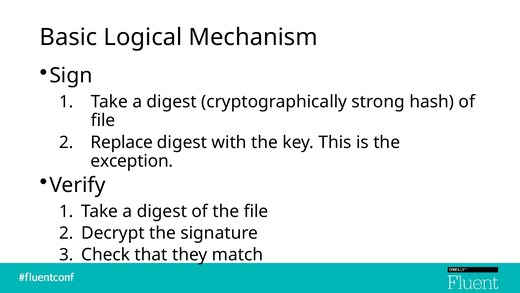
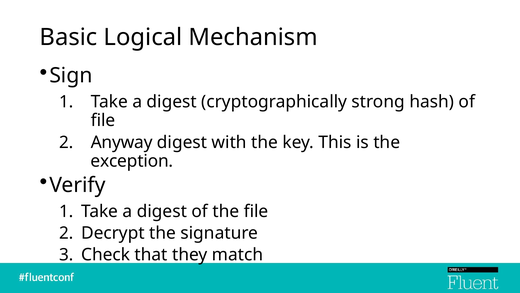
Replace: Replace -> Anyway (122, 142)
